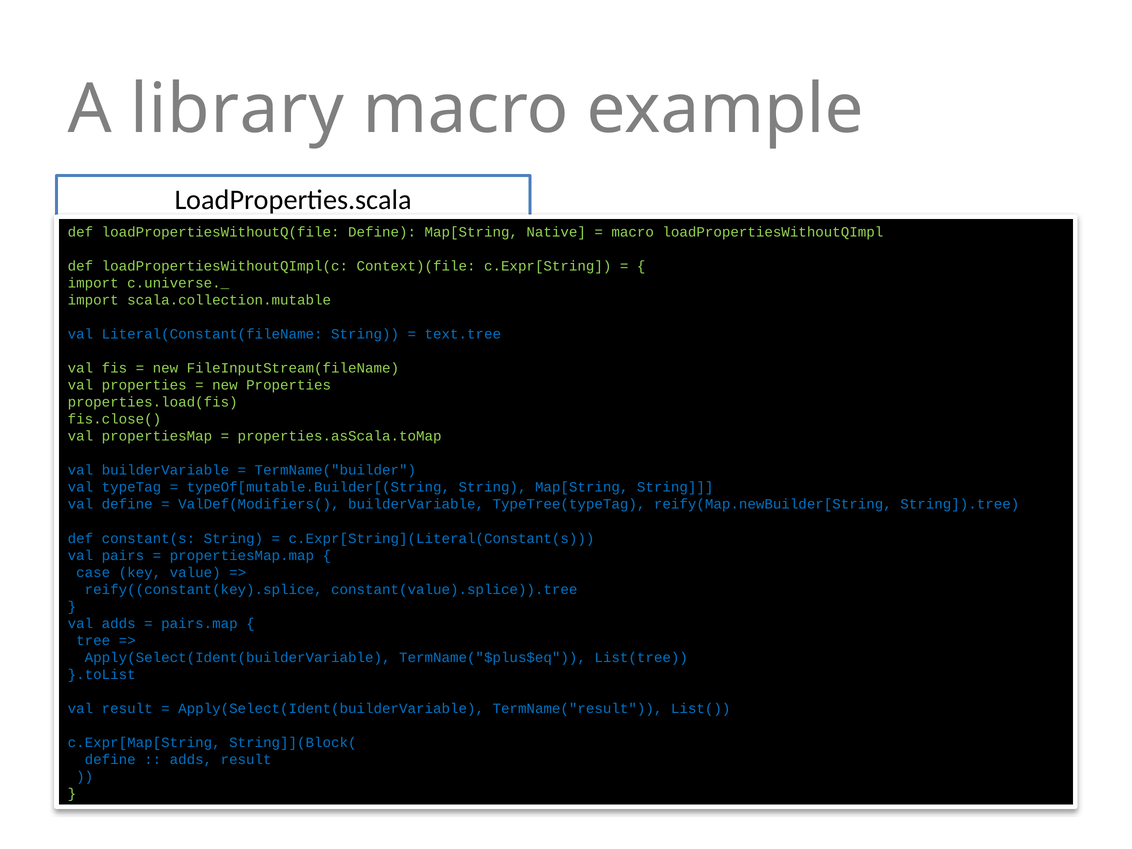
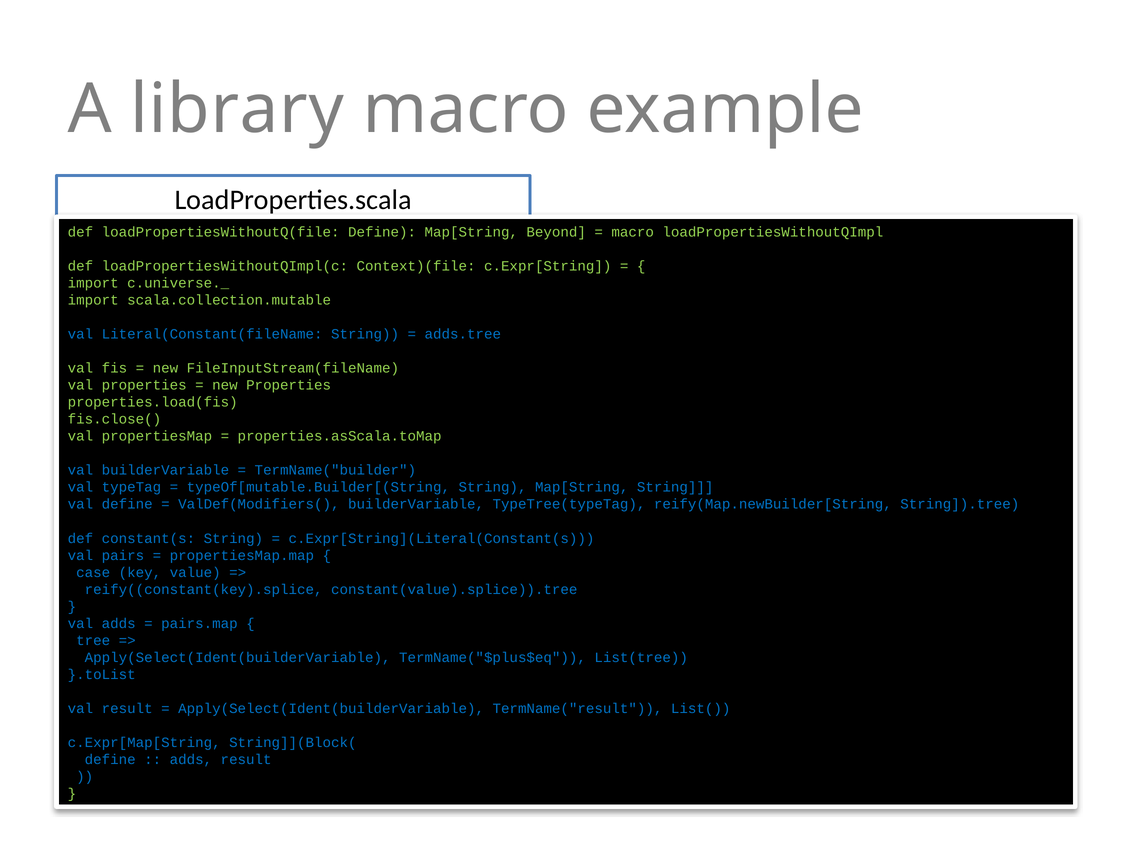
Native: Native -> Beyond (556, 232)
text.tree: text.tree -> adds.tree (463, 334)
